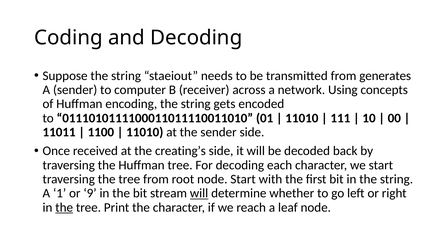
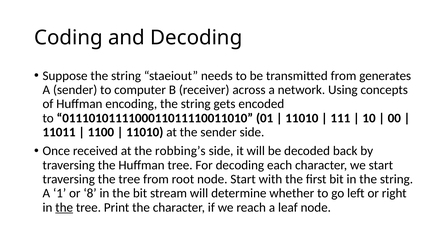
creating’s: creating’s -> robbing’s (180, 151)
9: 9 -> 8 (90, 193)
will underline: present -> none (199, 193)
